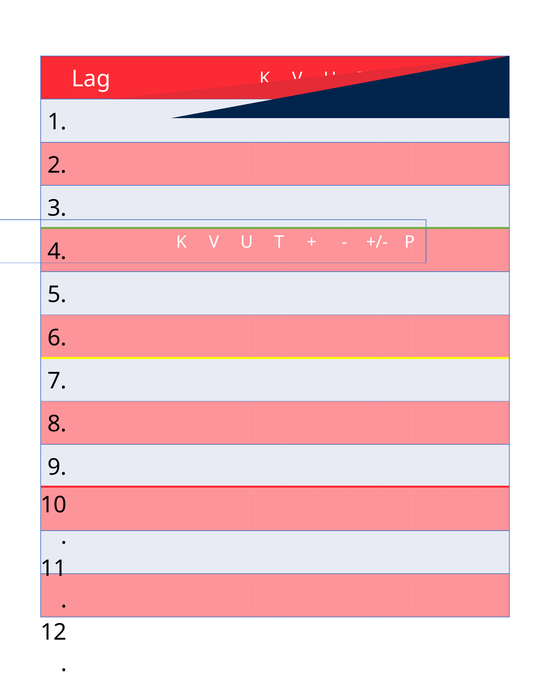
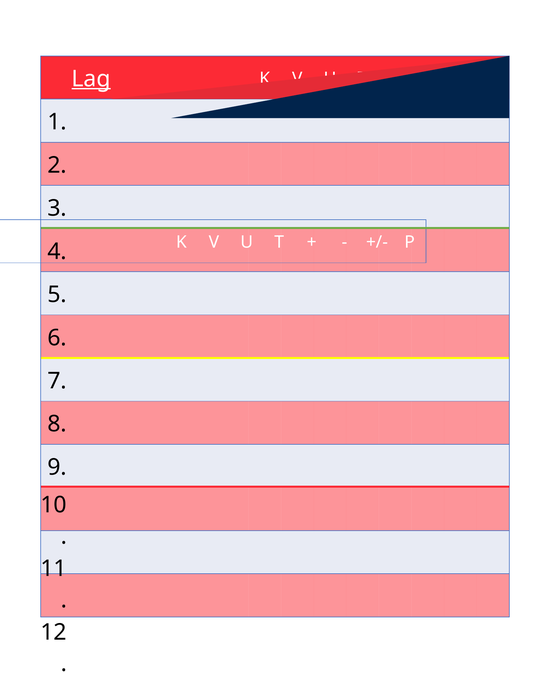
Lag underline: none -> present (91, 79)
